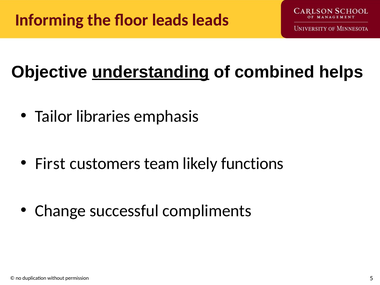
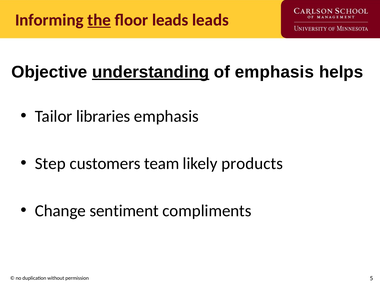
the underline: none -> present (99, 20)
of combined: combined -> emphasis (274, 72)
First: First -> Step (50, 163)
functions: functions -> products (252, 163)
successful: successful -> sentiment (124, 211)
